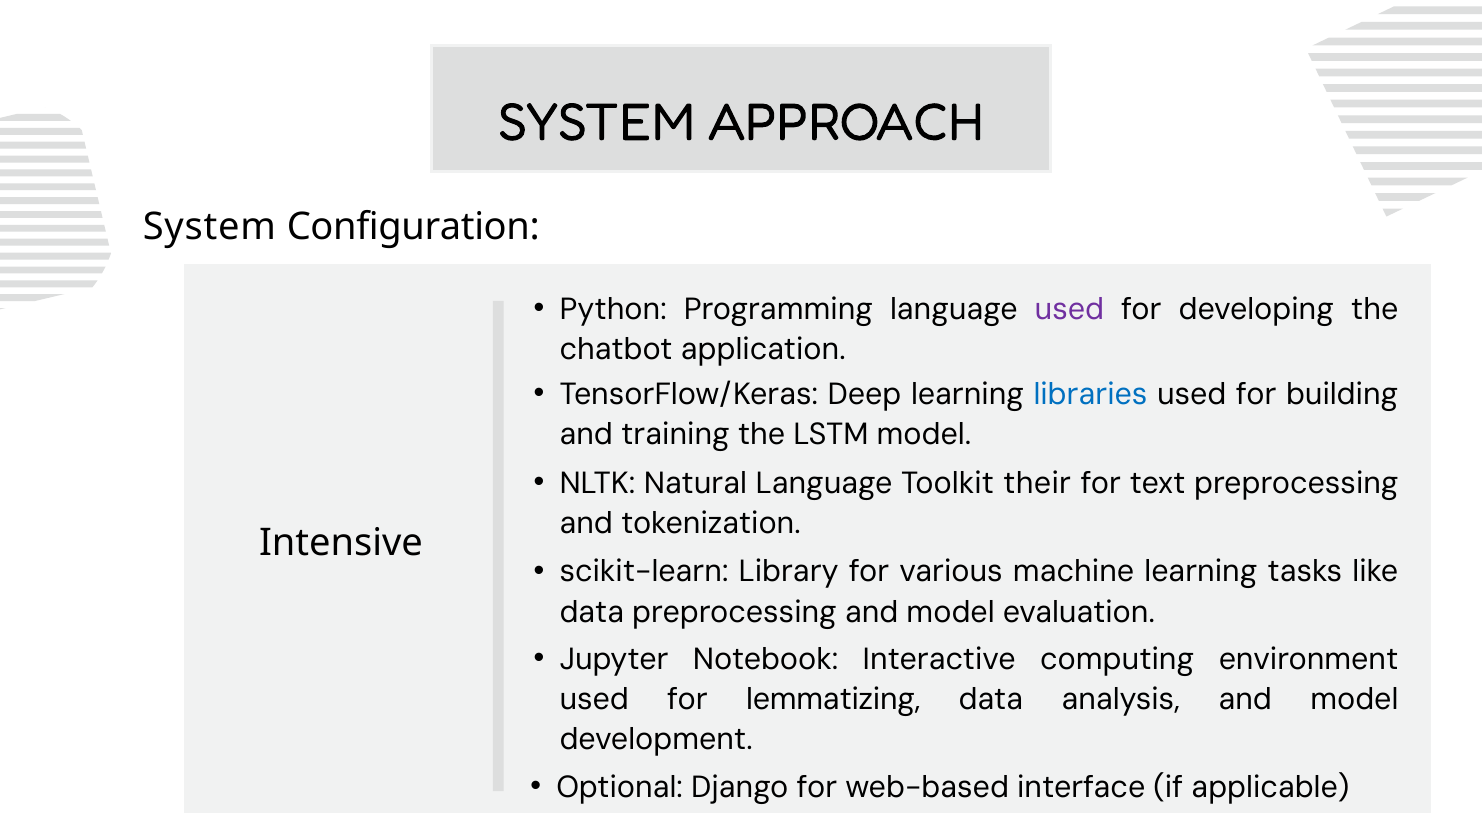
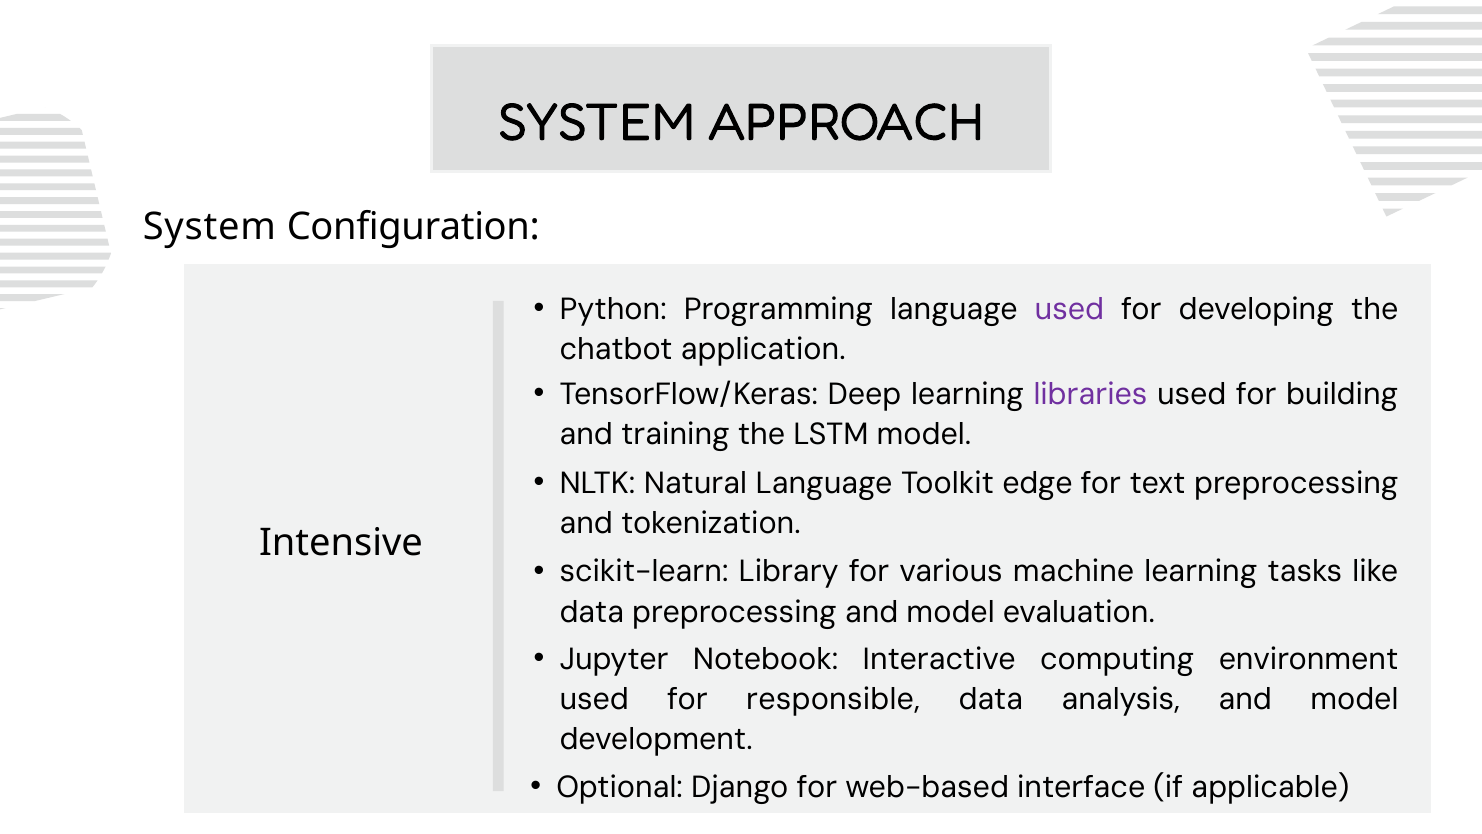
libraries colour: blue -> purple (1090, 394)
their: their -> edge (1037, 483)
lemmatizing: lemmatizing -> responsible (833, 699)
